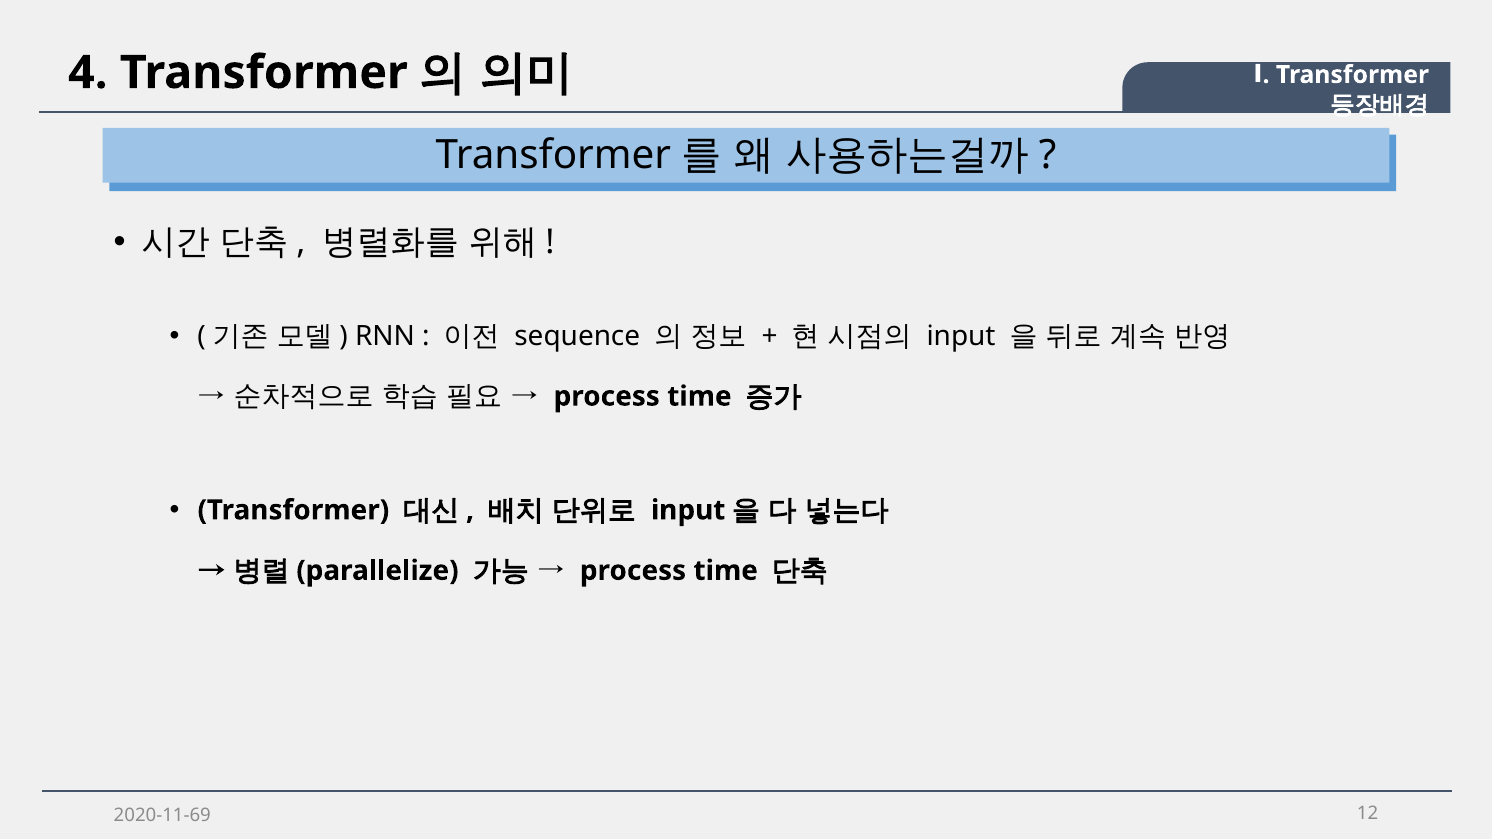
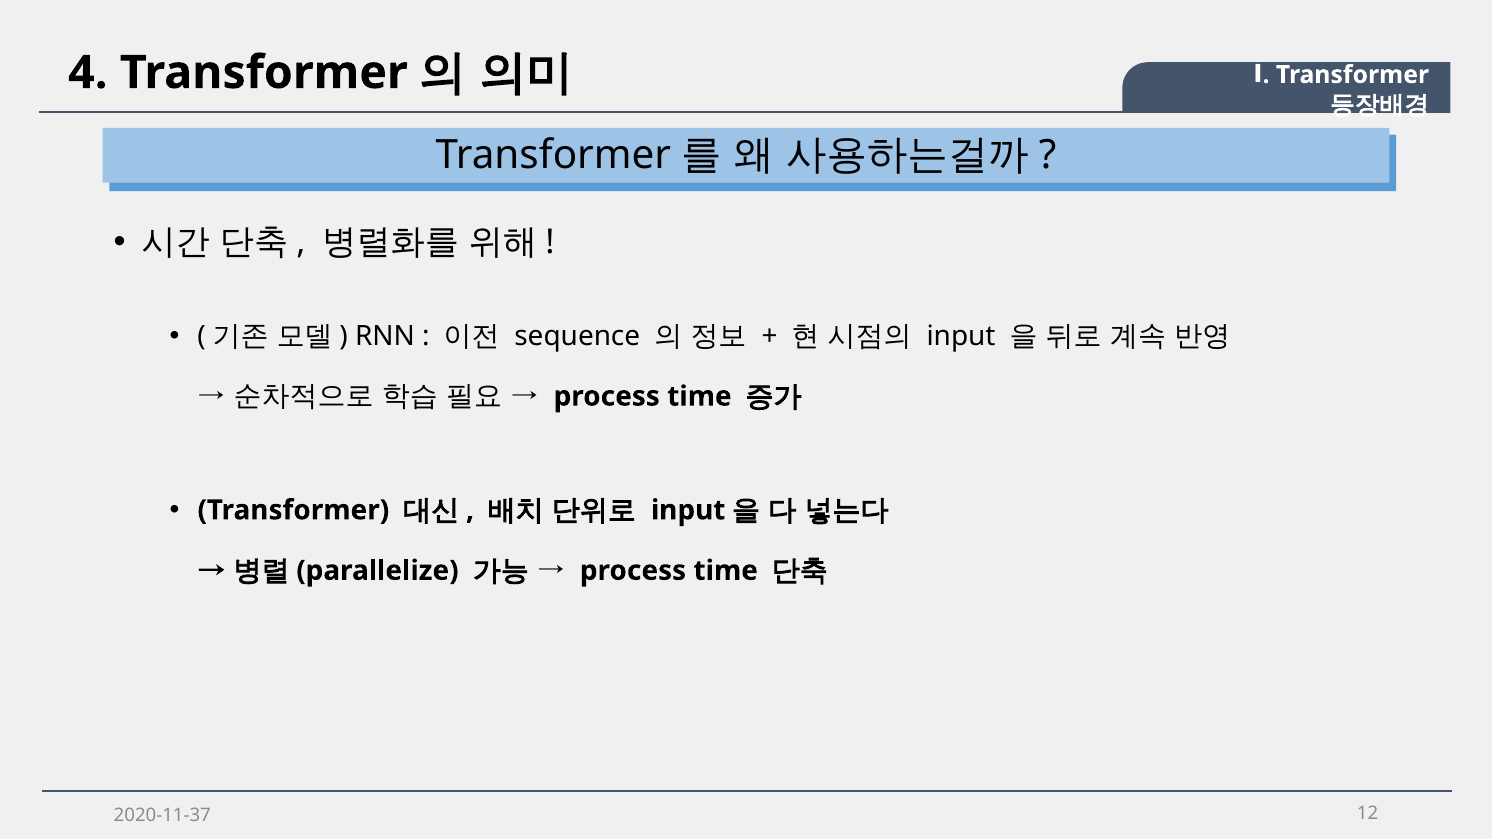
2020-11-69: 2020-11-69 -> 2020-11-37 (162, 815)
